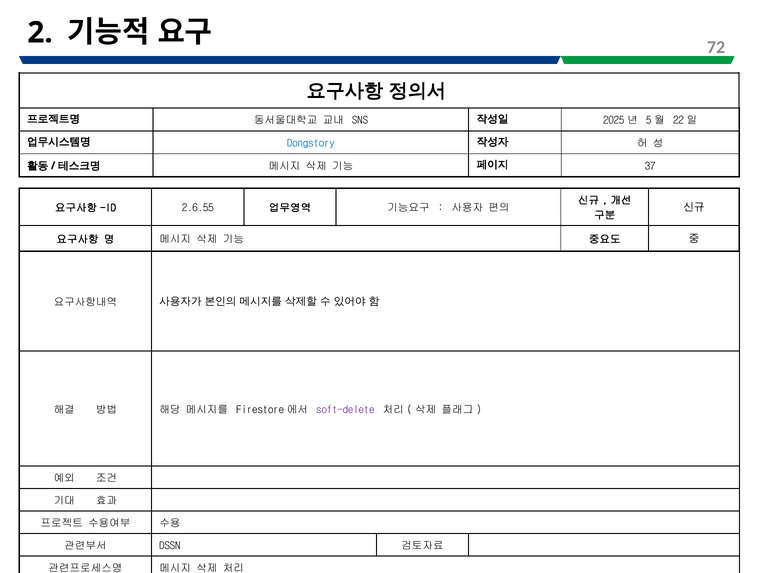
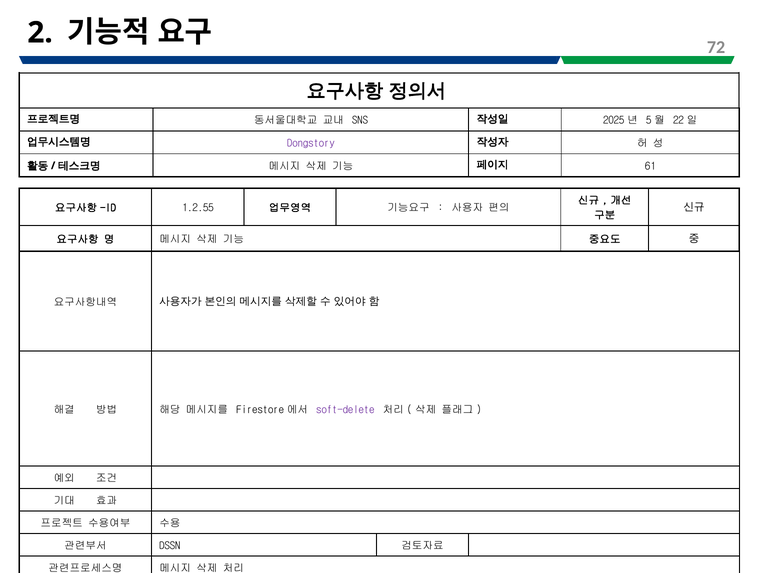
Dongstory colour: blue -> purple (311, 144)
37: 37 -> 61 (650, 166)
2.6.55: 2.6.55 -> 1.2.55 (198, 208)
